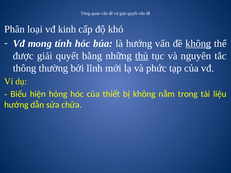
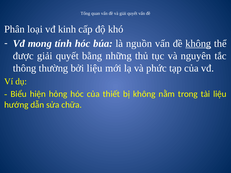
là hướng: hướng -> nguồn (139, 44)
thủ underline: present -> none (142, 56)
bởi lĩnh: lĩnh -> liệu (95, 68)
